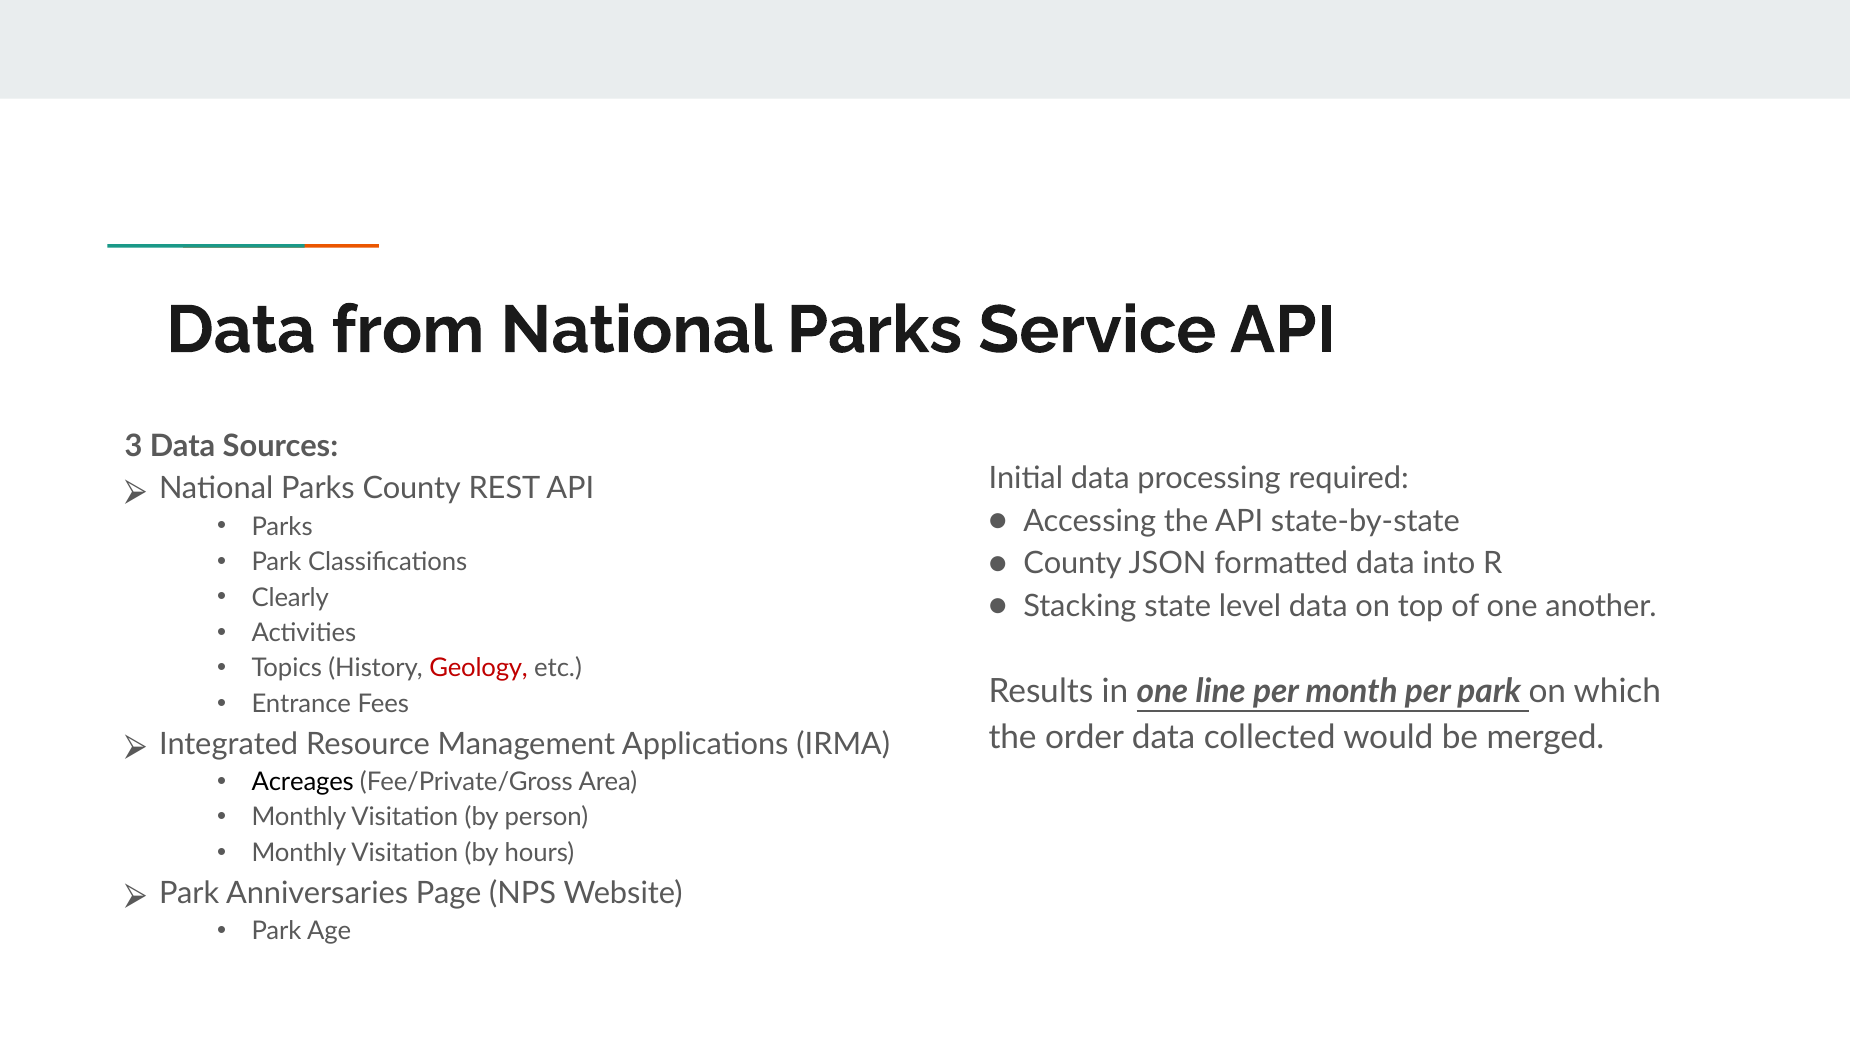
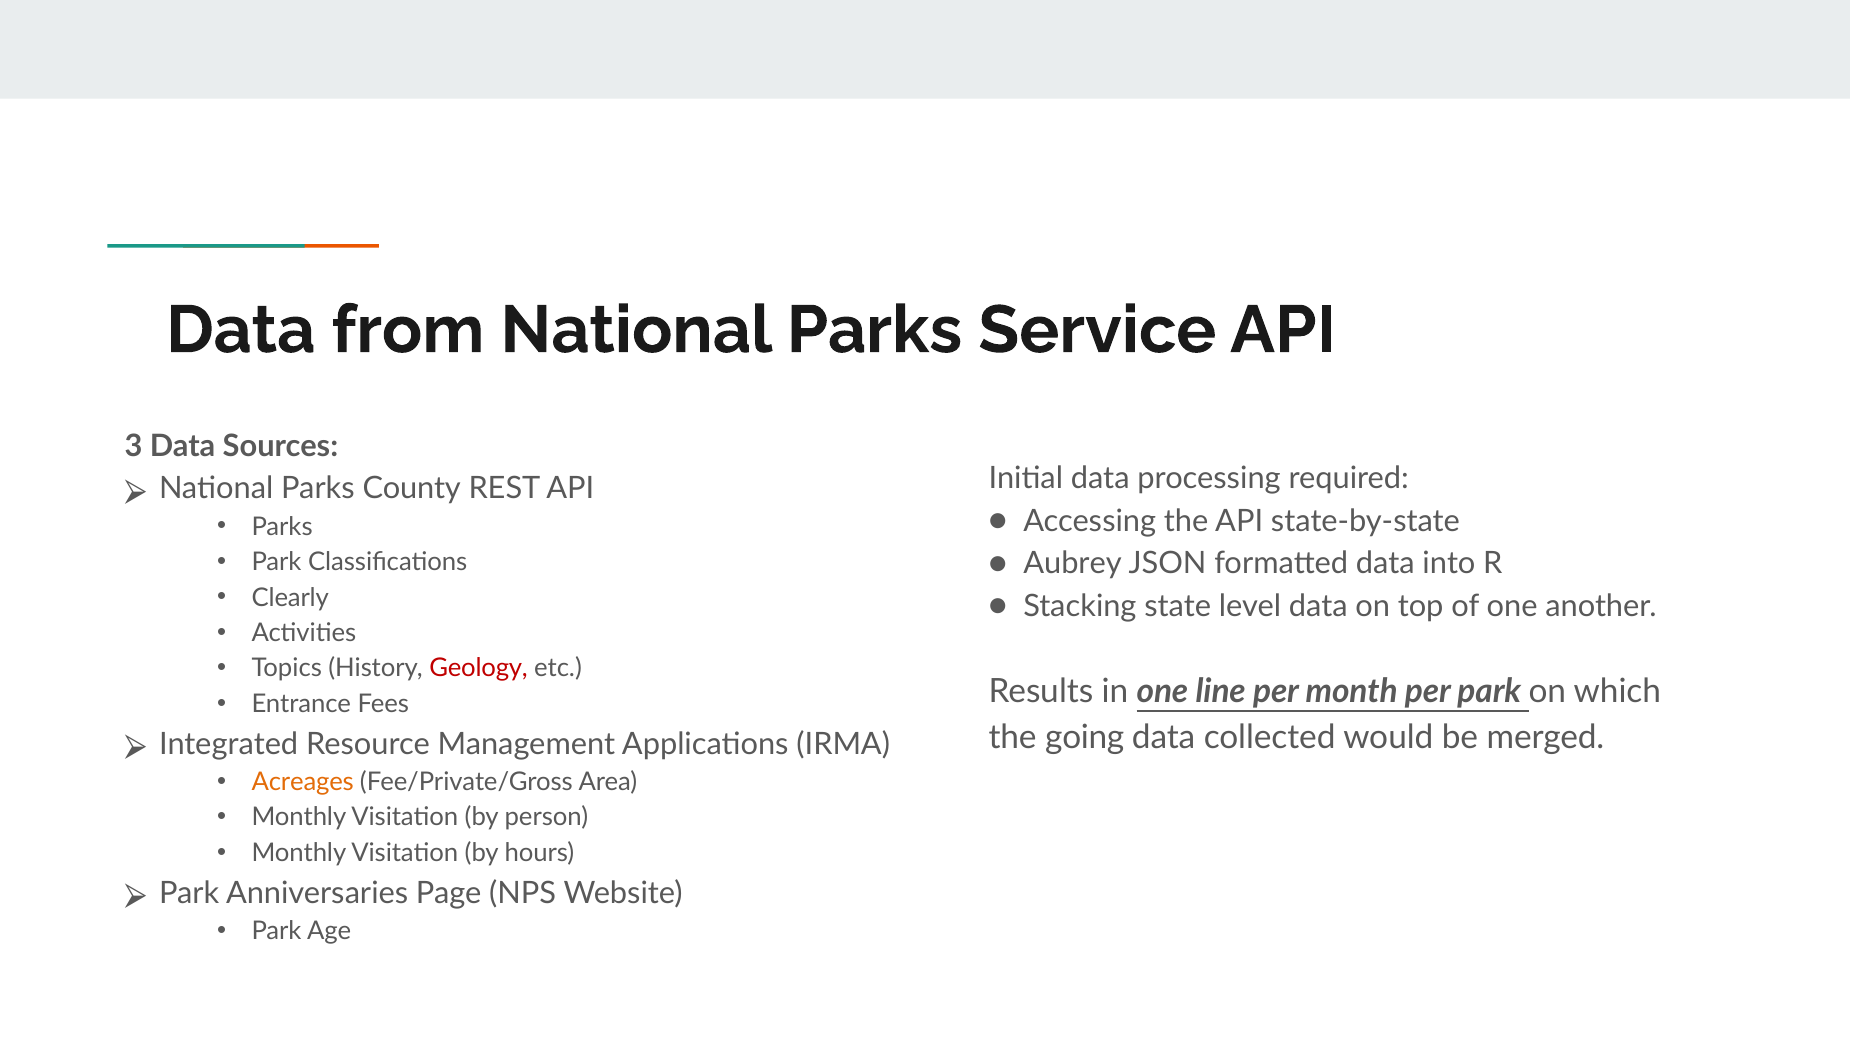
County: County -> Aubrey (1073, 563)
order: order -> going (1085, 738)
Acreages colour: black -> orange (303, 782)
